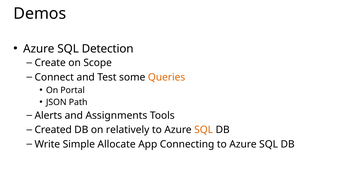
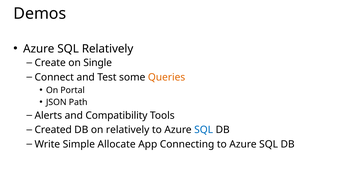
SQL Detection: Detection -> Relatively (108, 49)
Scope: Scope -> Single (98, 63)
Assignments: Assignments -> Compatibility (116, 115)
SQL colour: orange -> blue (204, 130)
